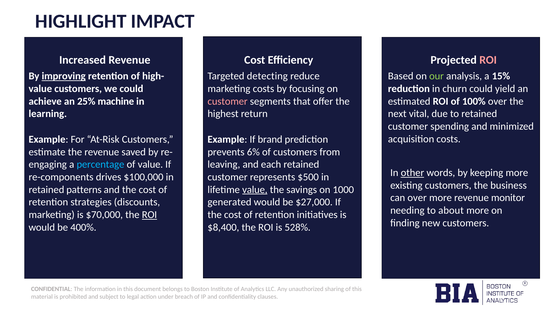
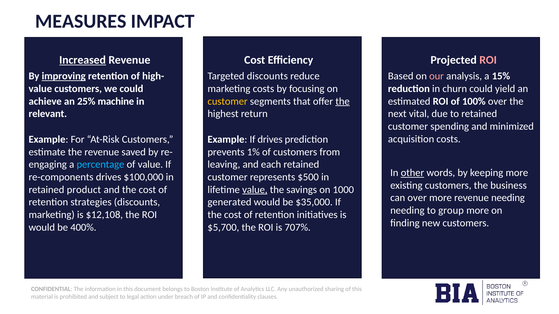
HIGHLIGHT: HIGHLIGHT -> MEASURES (81, 21)
Increased underline: none -> present (83, 60)
Targeted detecting: detecting -> discounts (267, 76)
our colour: light green -> pink (437, 76)
customer colour: pink -> yellow (228, 101)
the underline: none -> present (343, 101)
learning: learning -> relevant (48, 114)
If brand: brand -> drives (270, 140)
6%: 6% -> 1% (253, 152)
patterns: patterns -> product (84, 190)
revenue monitor: monitor -> needing (508, 198)
$27,000: $27,000 -> $35,000 (314, 202)
about: about -> group (451, 211)
$70,000: $70,000 -> $12,108 (104, 215)
ROI underline: present -> none (149, 215)
$8,400: $8,400 -> $5,700 (223, 228)
528%: 528% -> 707% (298, 228)
